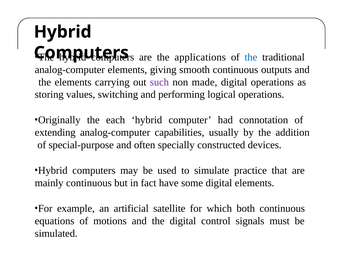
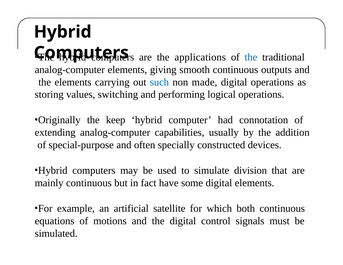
such colour: purple -> blue (159, 82)
each: each -> keep (116, 120)
practice: practice -> division (250, 171)
